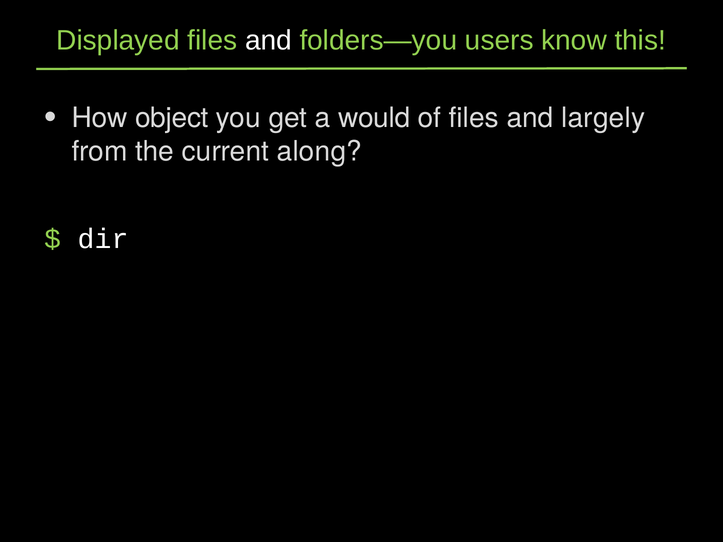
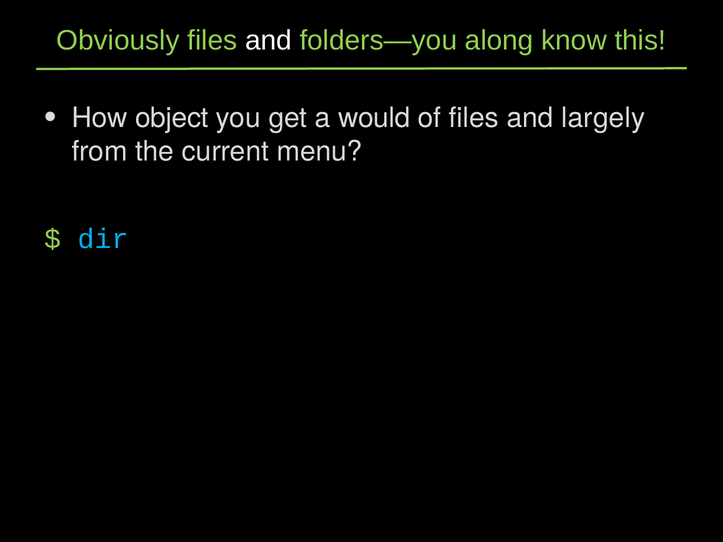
Displayed: Displayed -> Obviously (118, 40)
users: users -> along (499, 40)
along: along -> menu (320, 152)
dir colour: white -> light blue (103, 239)
